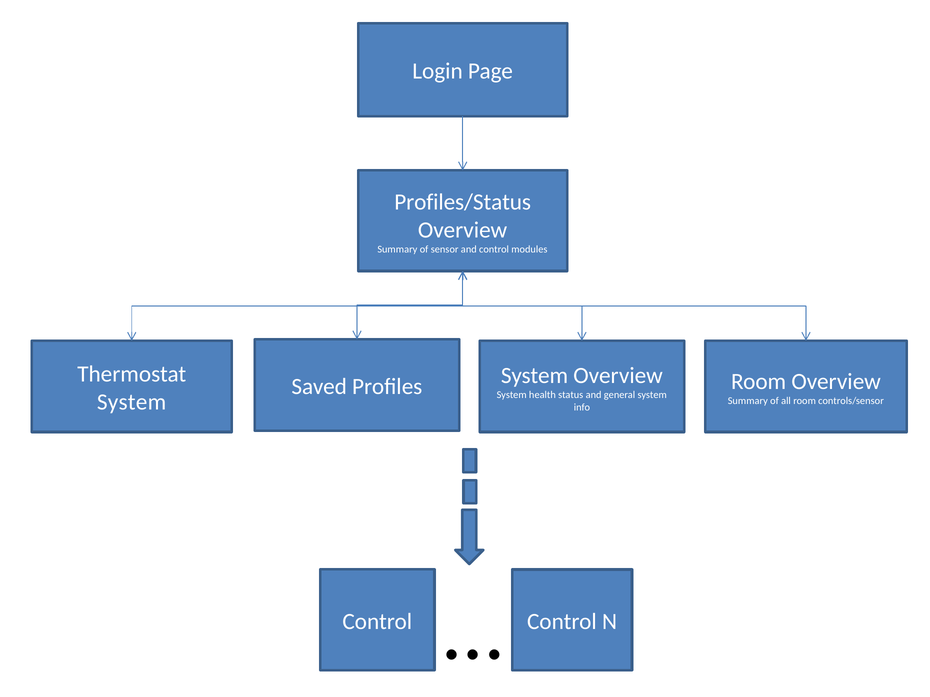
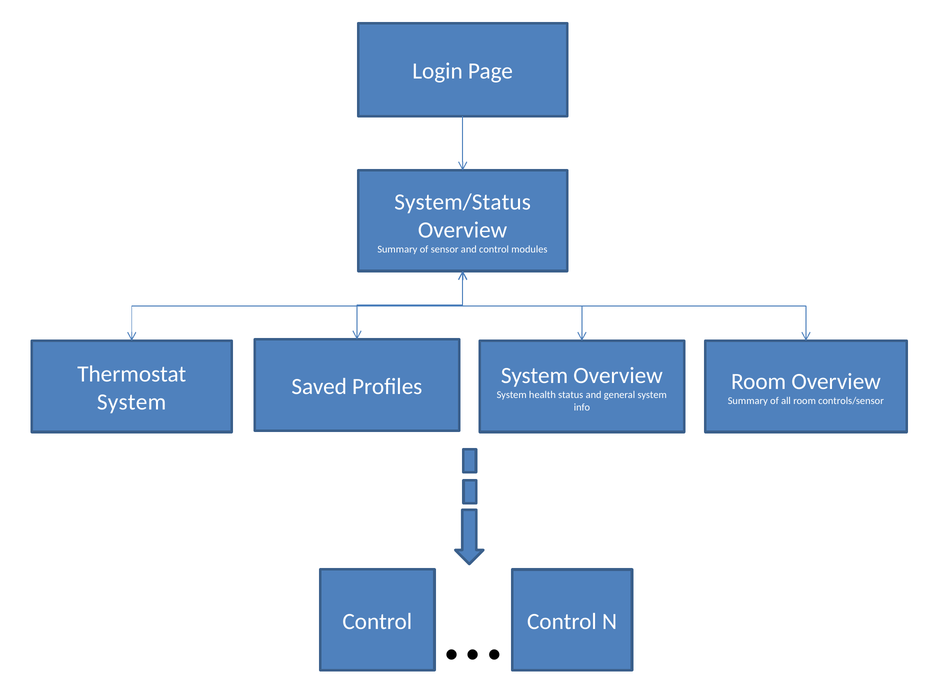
Profiles/Status: Profiles/Status -> System/Status (463, 202)
